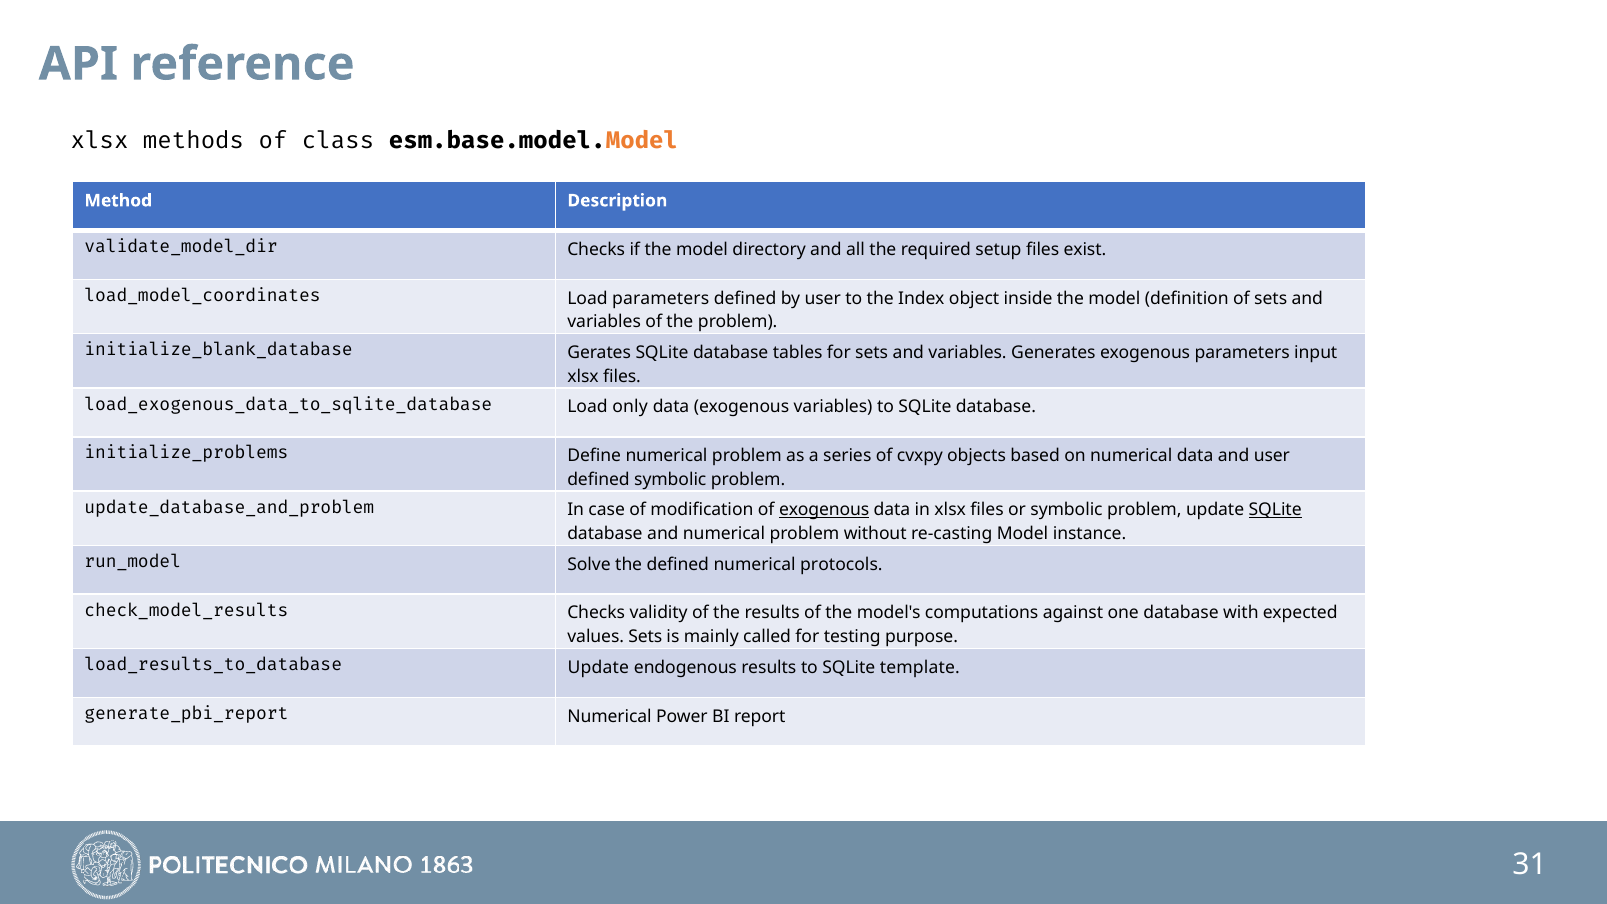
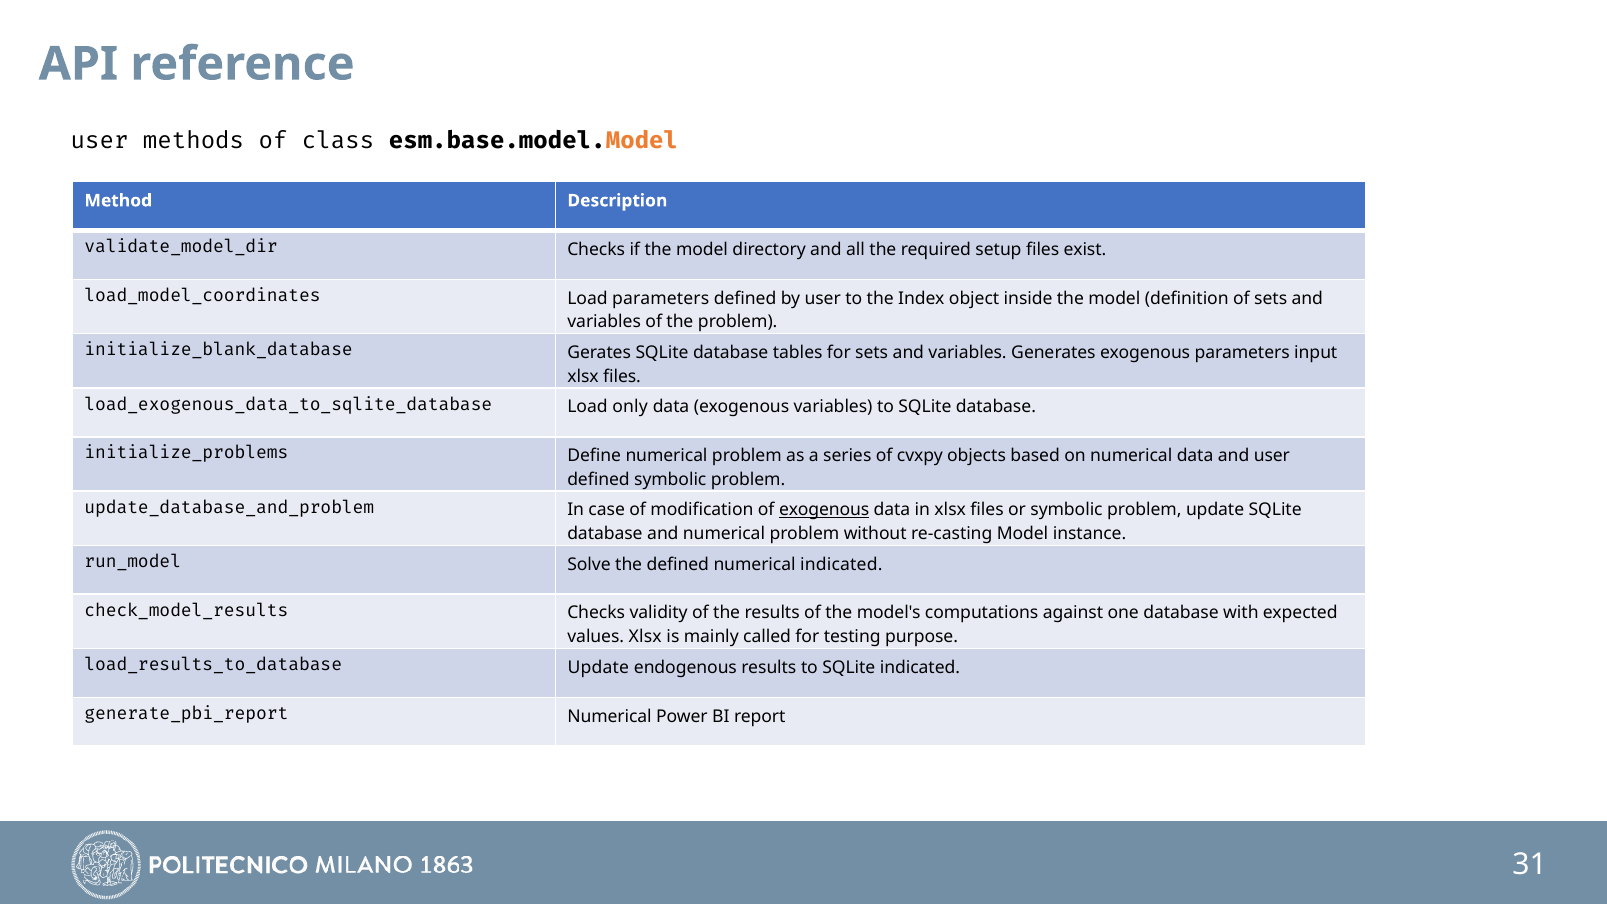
xlsx: xlsx -> user (100, 140)
SQLite underline: present -> none (1275, 510)
numerical protocols: protocols -> indicated (841, 564)
values Sets: Sets -> Xlsx (645, 637)
SQLite template: template -> indicated (920, 667)
